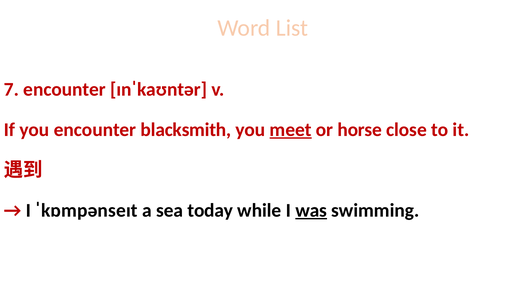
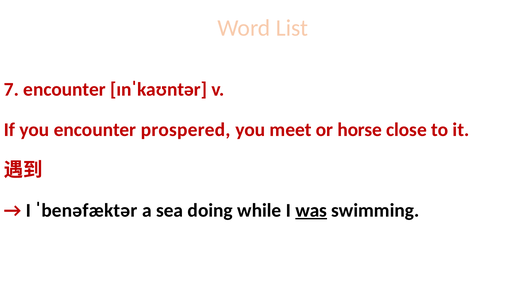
blacksmith: blacksmith -> prospered (186, 130)
meet underline: present -> none (291, 130)
ˈkɒmpənseɪt: ˈkɒmpənseɪt -> ˈbenəfӕktər (86, 211)
today: today -> doing (210, 211)
